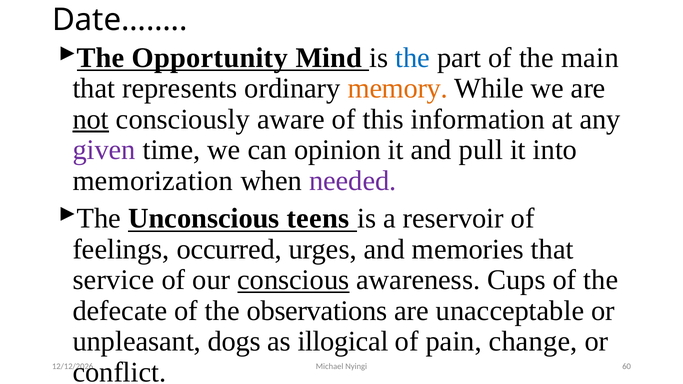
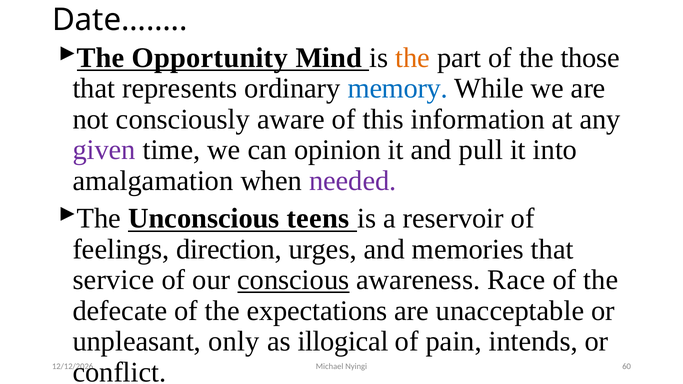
the colour: blue -> orange (413, 58)
main: main -> those (590, 58)
memory colour: orange -> blue (398, 89)
not underline: present -> none (91, 119)
memorization: memorization -> amalgamation (153, 181)
occurred: occurred -> direction (229, 249)
Cups: Cups -> Race (516, 280)
observations: observations -> expectations (317, 311)
dogs: dogs -> only (234, 342)
change: change -> intends (533, 342)
